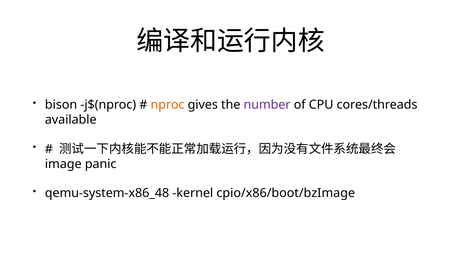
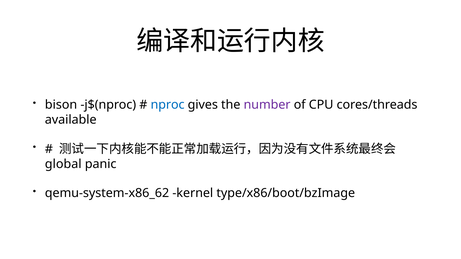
nproc colour: orange -> blue (168, 105)
image: image -> global (63, 164)
qemu-system-x86_48: qemu-system-x86_48 -> qemu-system-x86_62 (107, 193)
cpio/x86/boot/bzImage: cpio/x86/boot/bzImage -> type/x86/boot/bzImage (286, 193)
